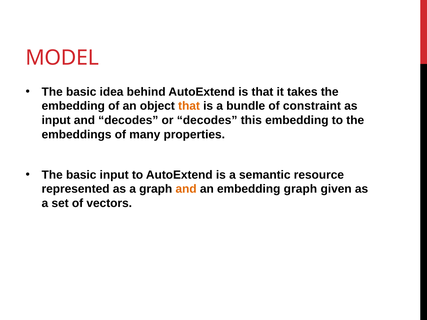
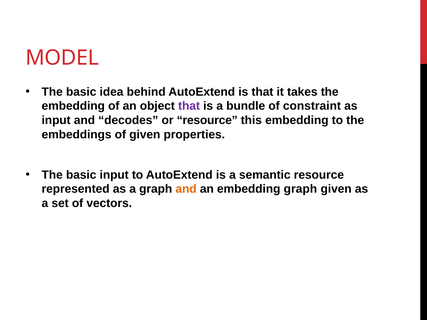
that colour: orange -> purple (189, 106)
or decodes: decodes -> resource (207, 120)
of many: many -> given (145, 135)
